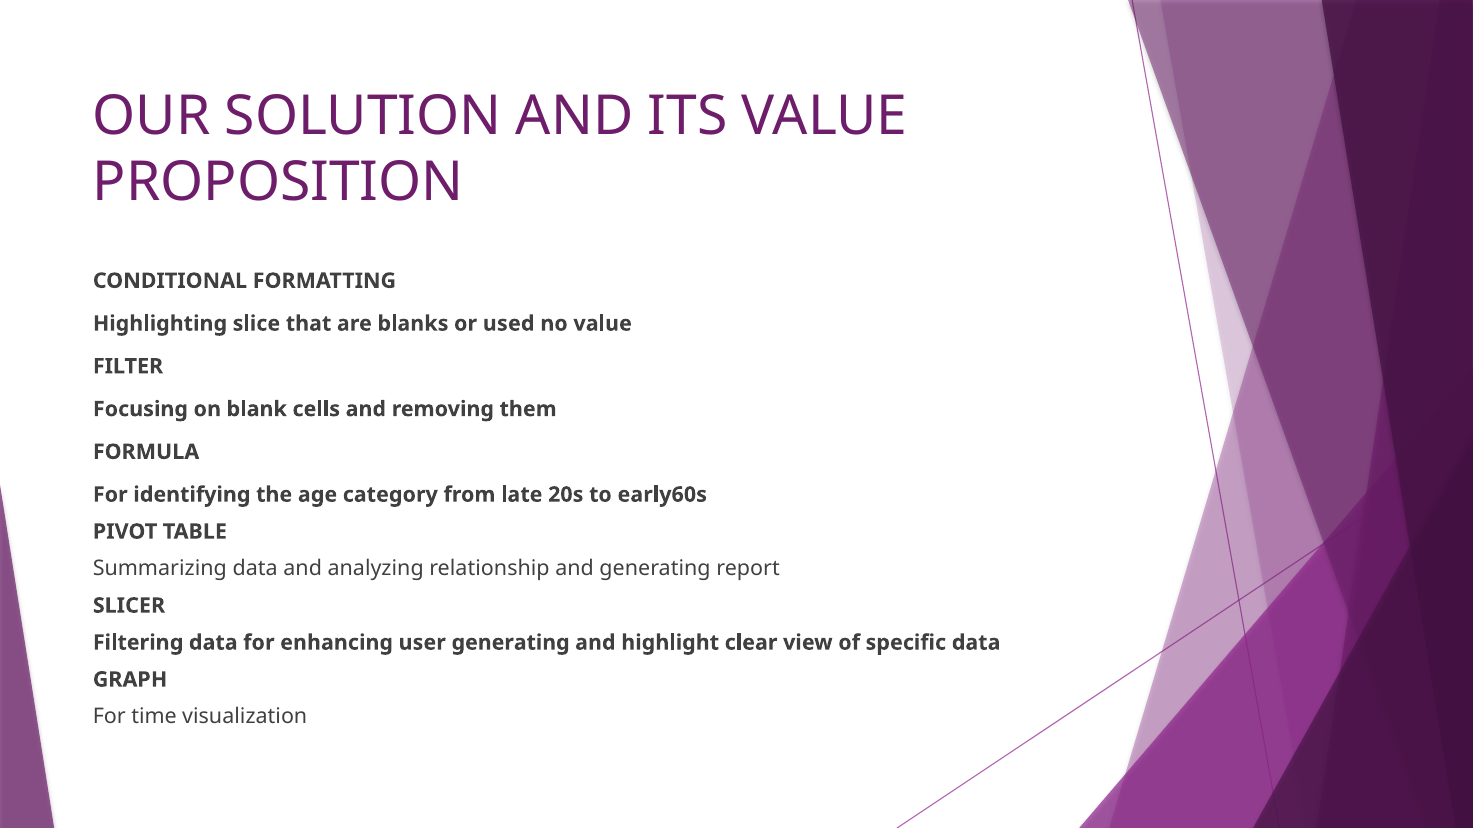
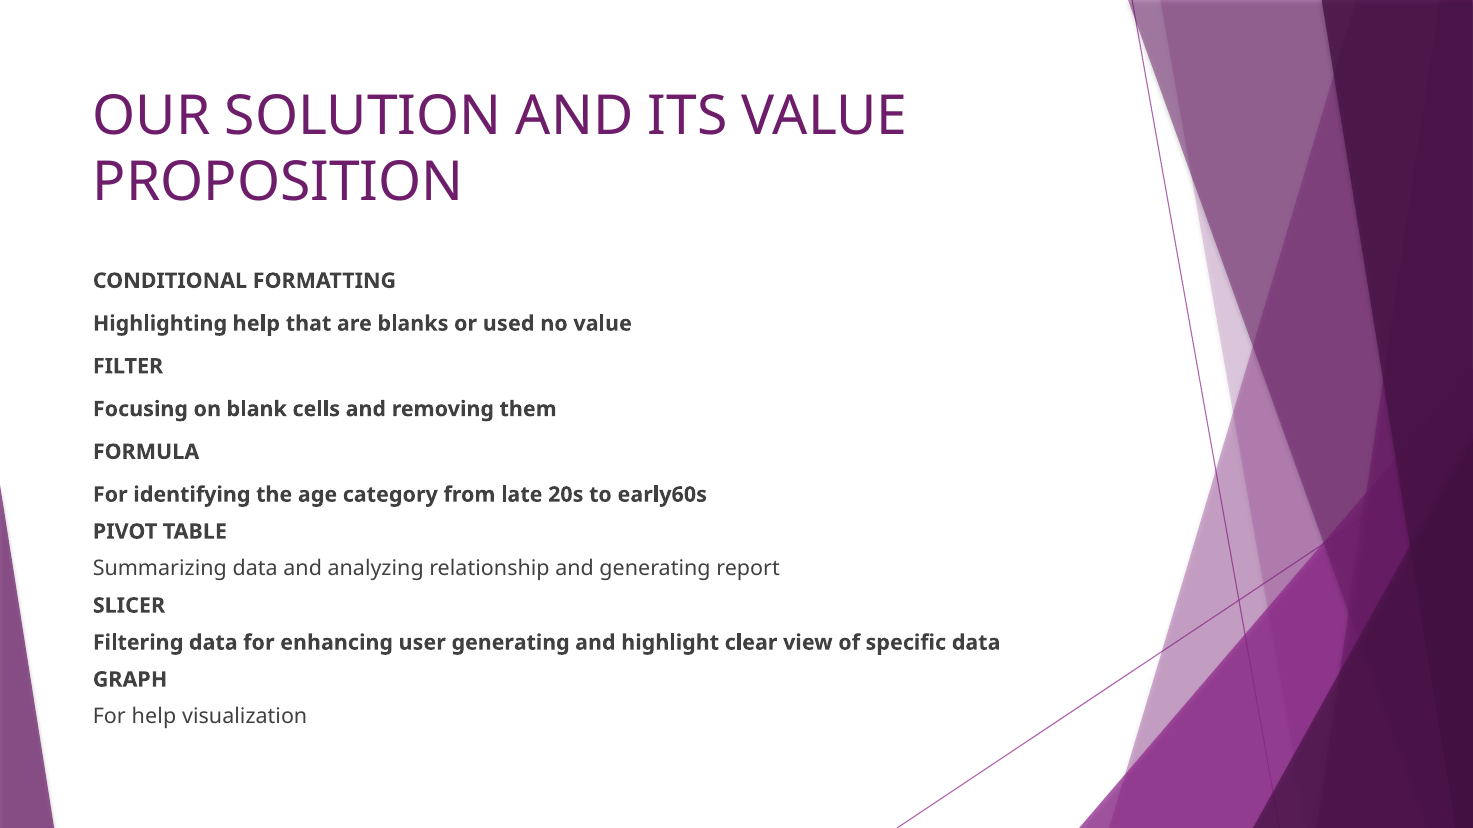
Highlighting slice: slice -> help (256, 324)
For time: time -> help (154, 717)
